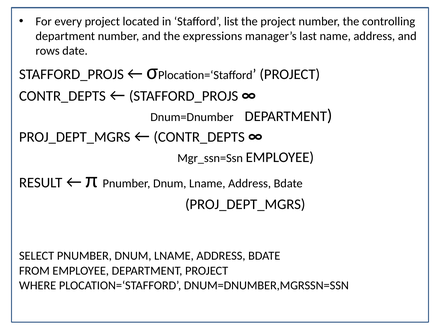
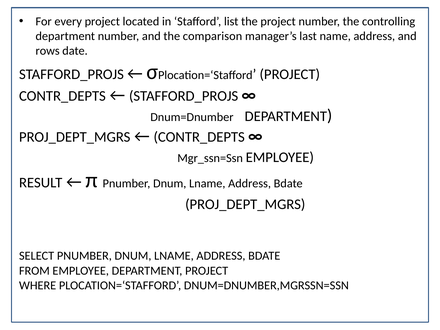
expressions: expressions -> comparison (212, 36)
